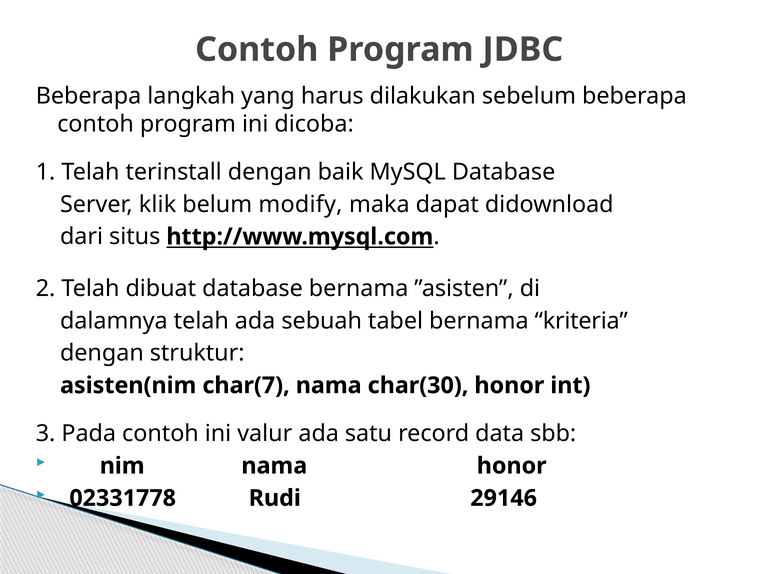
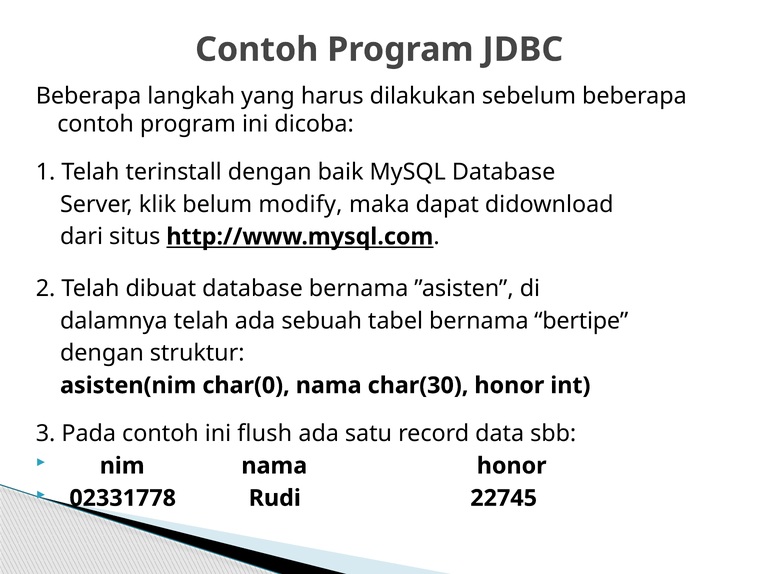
kriteria: kriteria -> bertipe (581, 321)
char(7: char(7 -> char(0 (246, 385)
valur: valur -> flush (265, 433)
29146: 29146 -> 22745 (504, 498)
